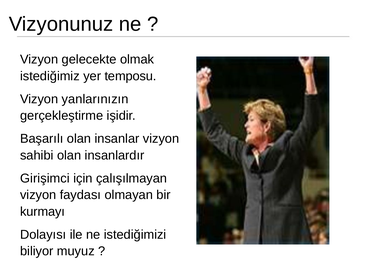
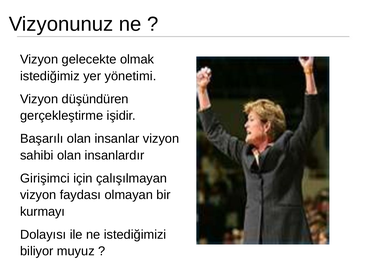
temposu: temposu -> yönetimi (130, 76)
yanlarınızın: yanlarınızın -> düşündüren (95, 99)
